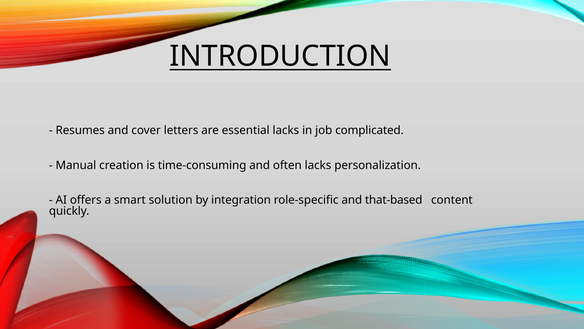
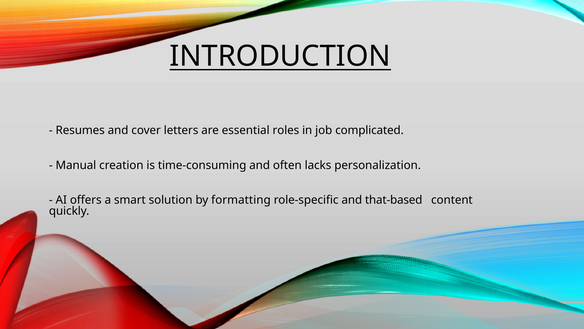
essential lacks: lacks -> roles (286, 130)
integration: integration -> formatting (241, 200)
